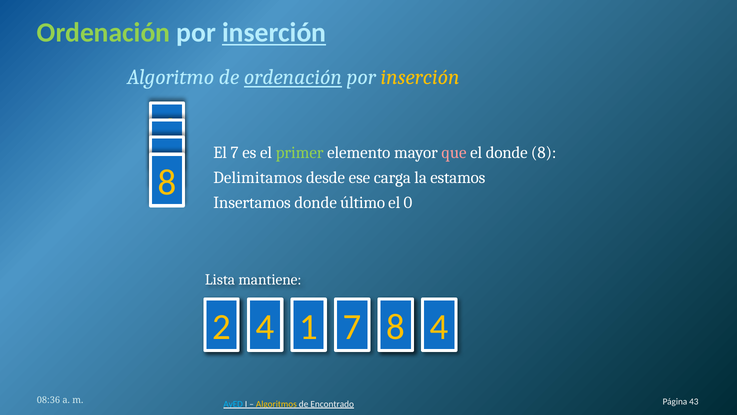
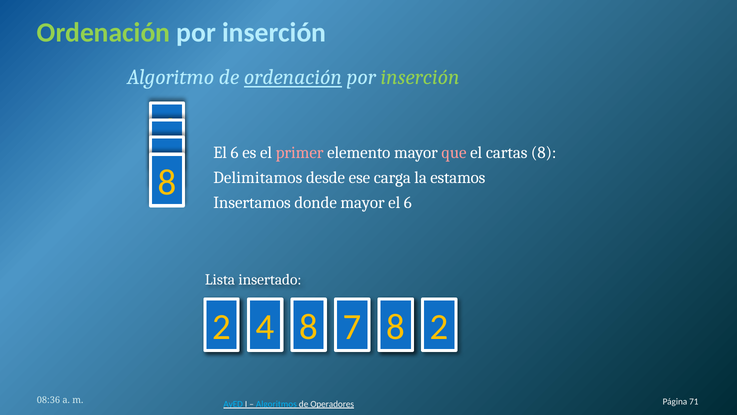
inserción underline: present -> none (274, 33)
inserción colour: yellow -> light green (420, 77)
7: 7 -> 6 (235, 153)
primer colour: light green -> pink (300, 153)
el donde: donde -> cartas (507, 153)
donde último: último -> mayor (363, 202)
0: 0 -> 6 (408, 202)
mantiene: mantiene -> insertado (270, 280)
4 1: 1 -> 8 (309, 327)
4: 4 -> 2 (439, 327)
Algoritmos colour: yellow -> light blue (276, 404)
Encontrado: Encontrado -> Operadores (332, 404)
43: 43 -> 71 (694, 401)
